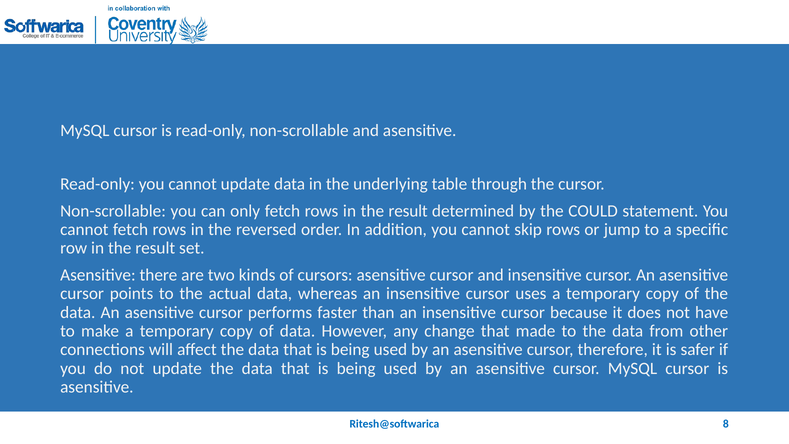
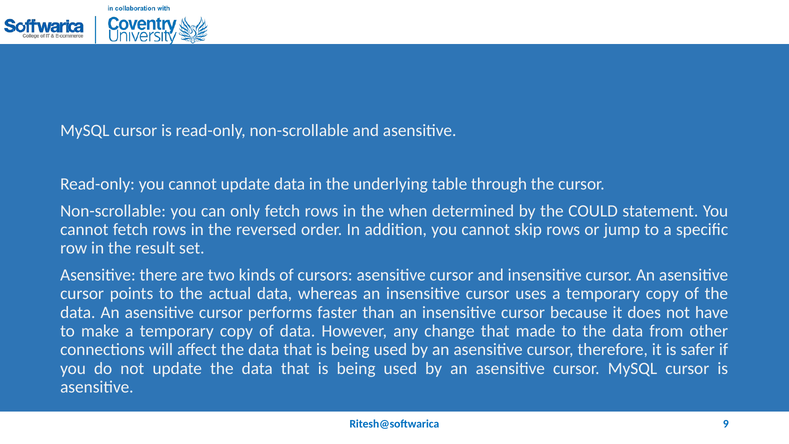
rows in the result: result -> when (408, 211)
8: 8 -> 9 (726, 424)
